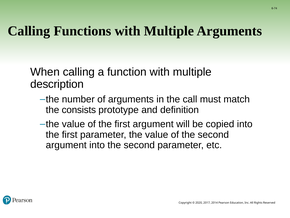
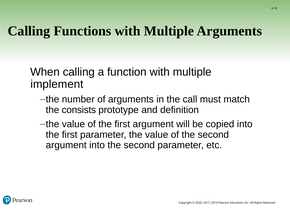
description: description -> implement (57, 84)
